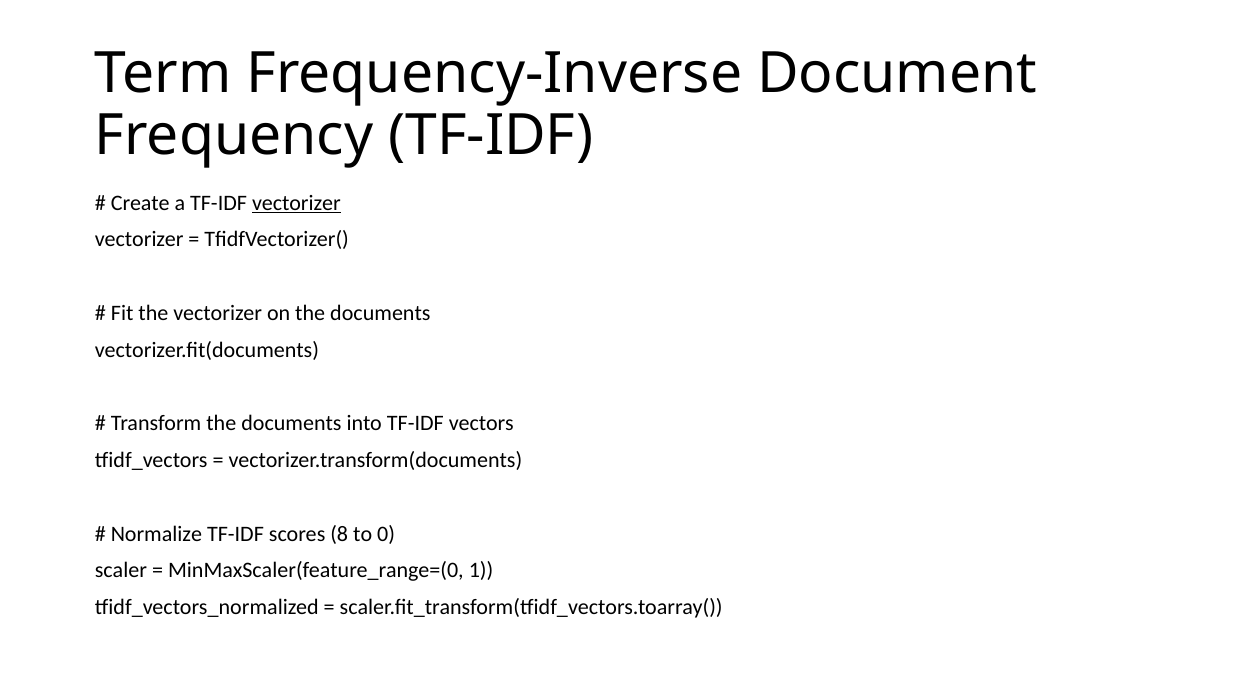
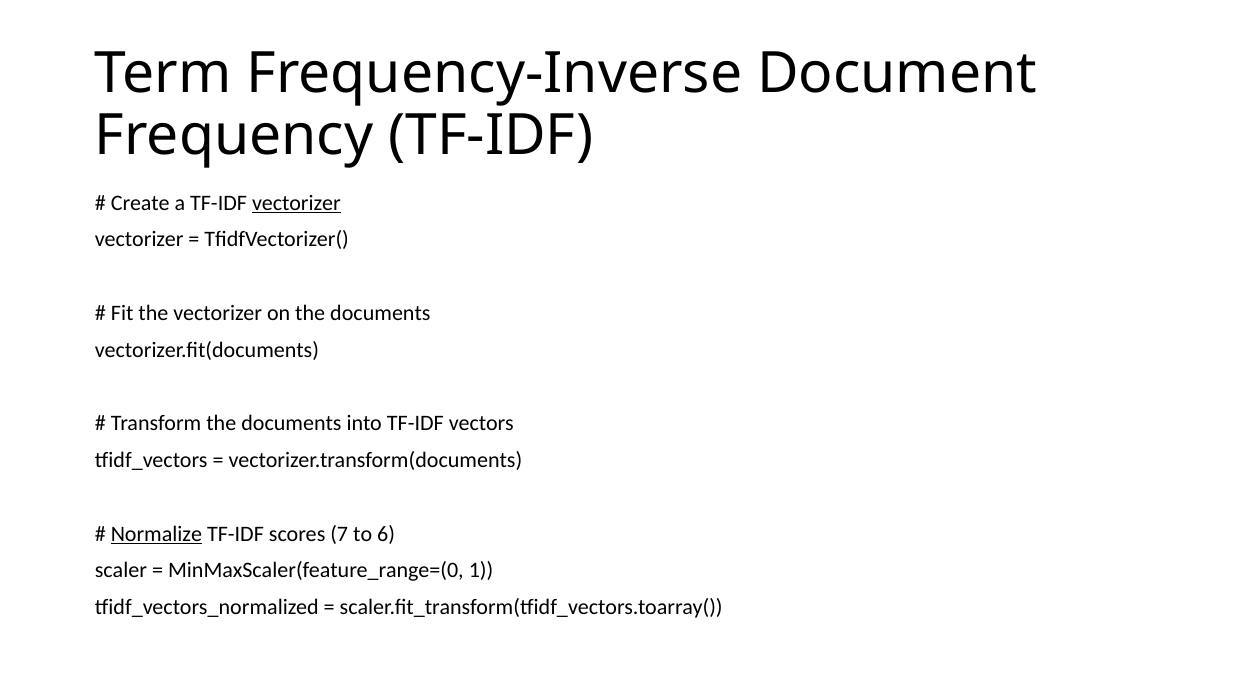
Normalize underline: none -> present (156, 534)
8: 8 -> 7 (339, 534)
0: 0 -> 6 (386, 534)
